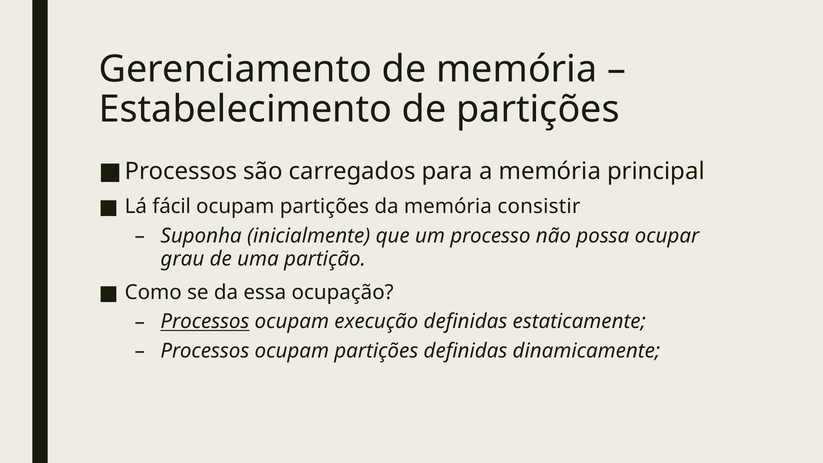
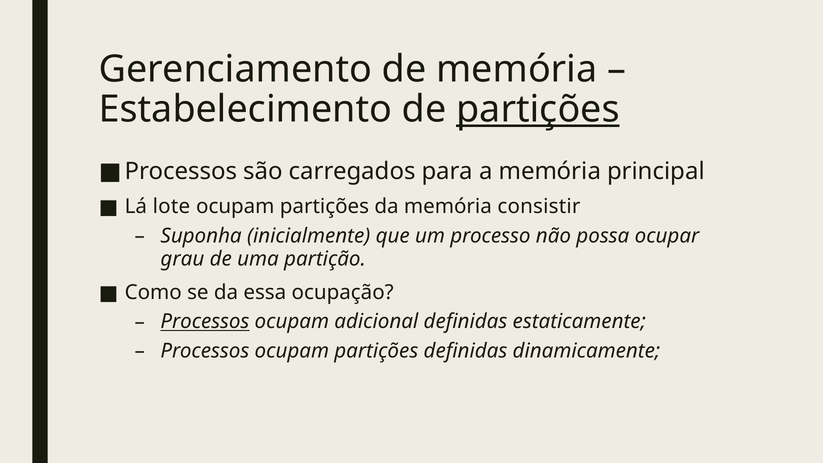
partições underline: none -> present (538, 109)
fácil: fácil -> lote (171, 206)
execução: execução -> adicional (376, 322)
